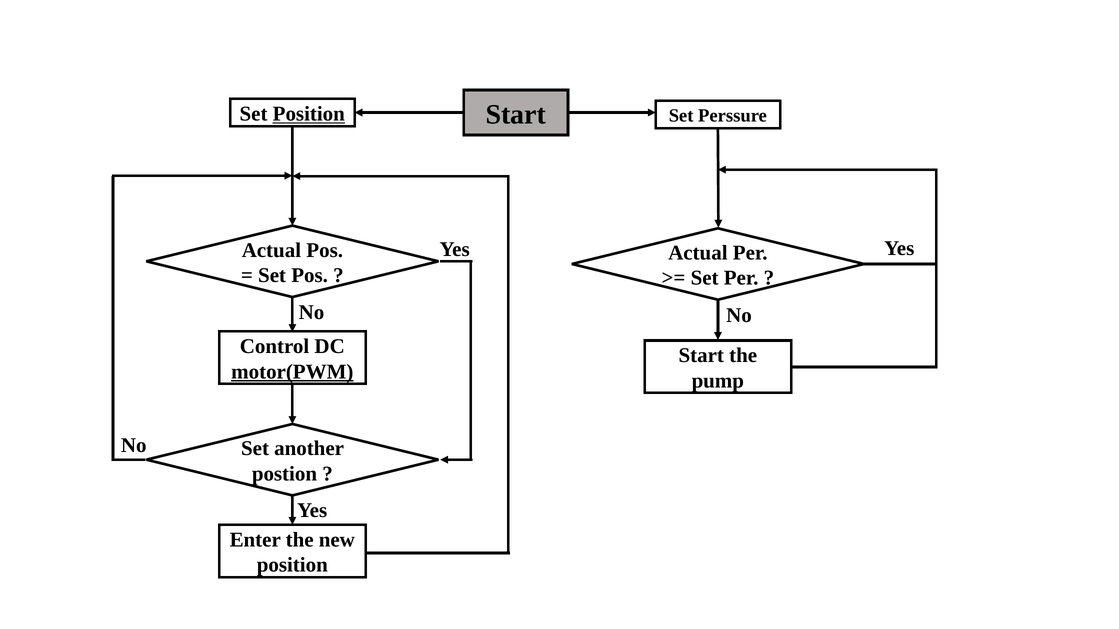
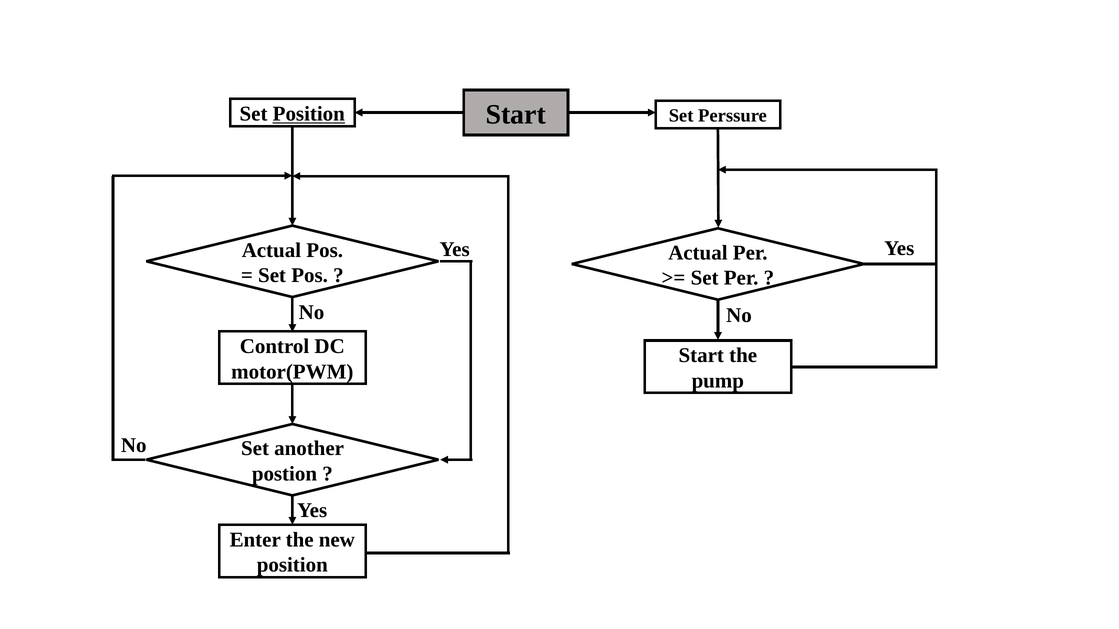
motor(PWM underline: present -> none (292, 372)
